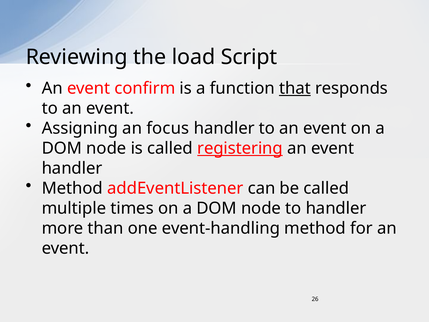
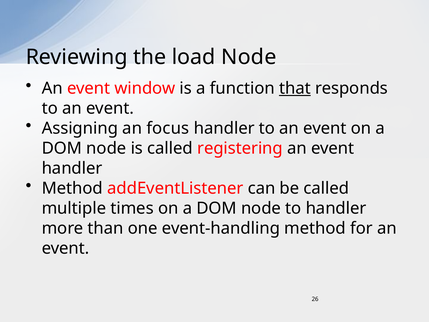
load Script: Script -> Node (249, 57)
confirm: confirm -> window (145, 88)
registering underline: present -> none (240, 148)
